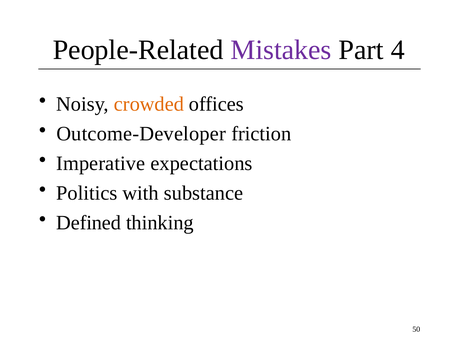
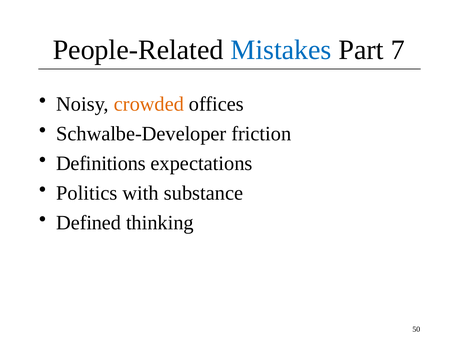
Mistakes colour: purple -> blue (281, 50)
4: 4 -> 7 (398, 50)
Outcome-Developer: Outcome-Developer -> Schwalbe-Developer (141, 133)
Imperative: Imperative -> Definitions (101, 163)
